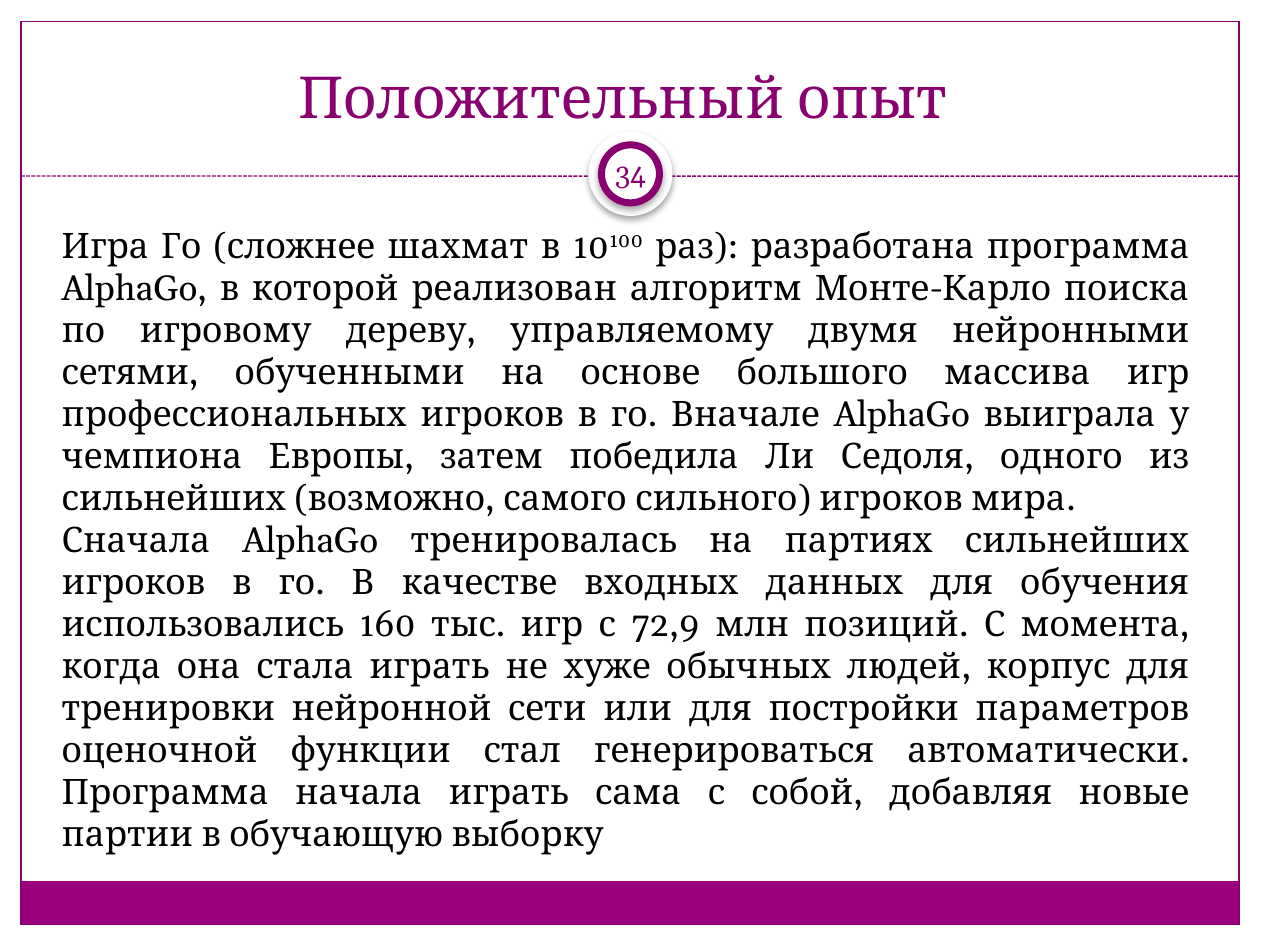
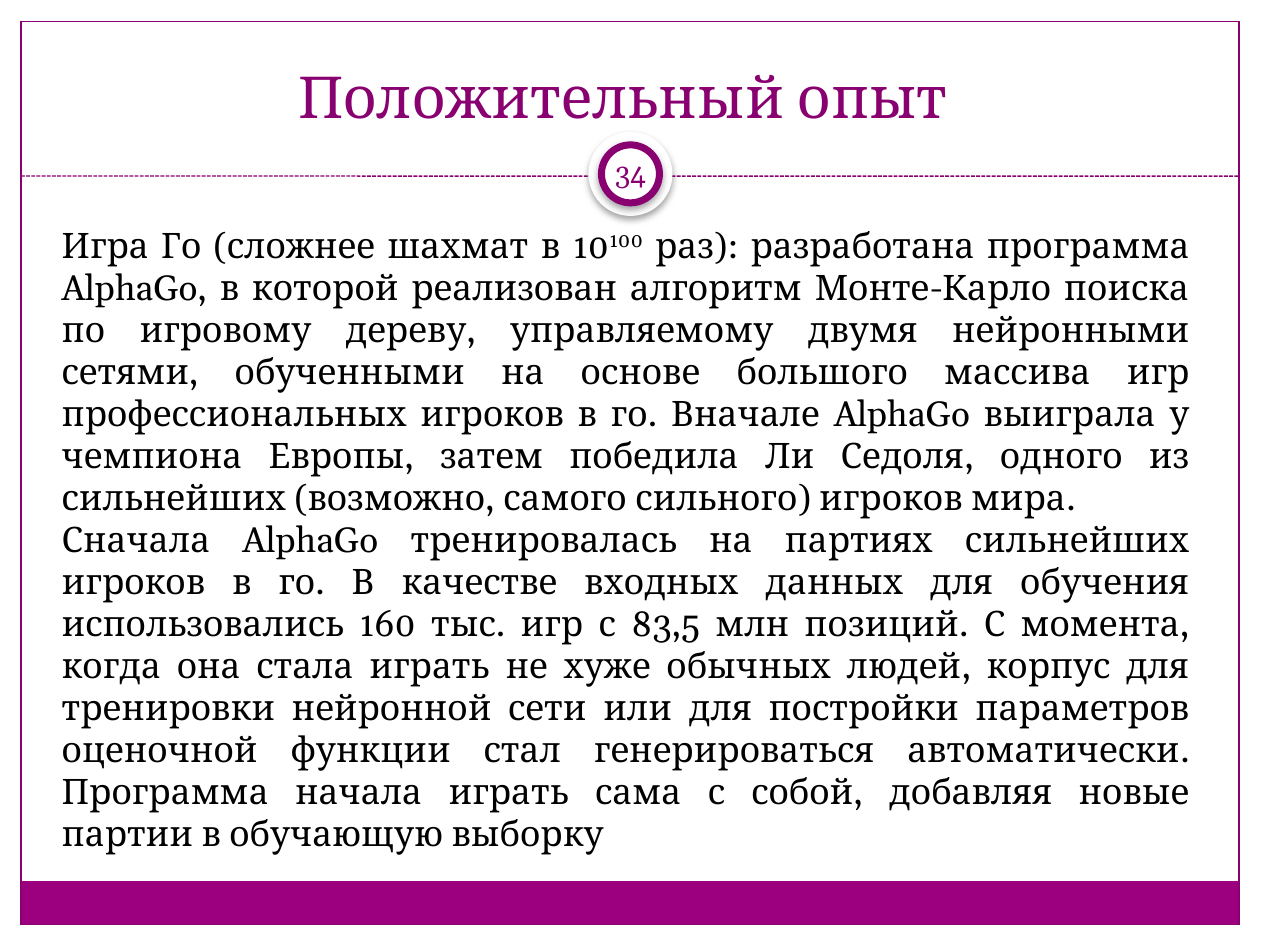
72,9: 72,9 -> 83,5 (666, 625)
